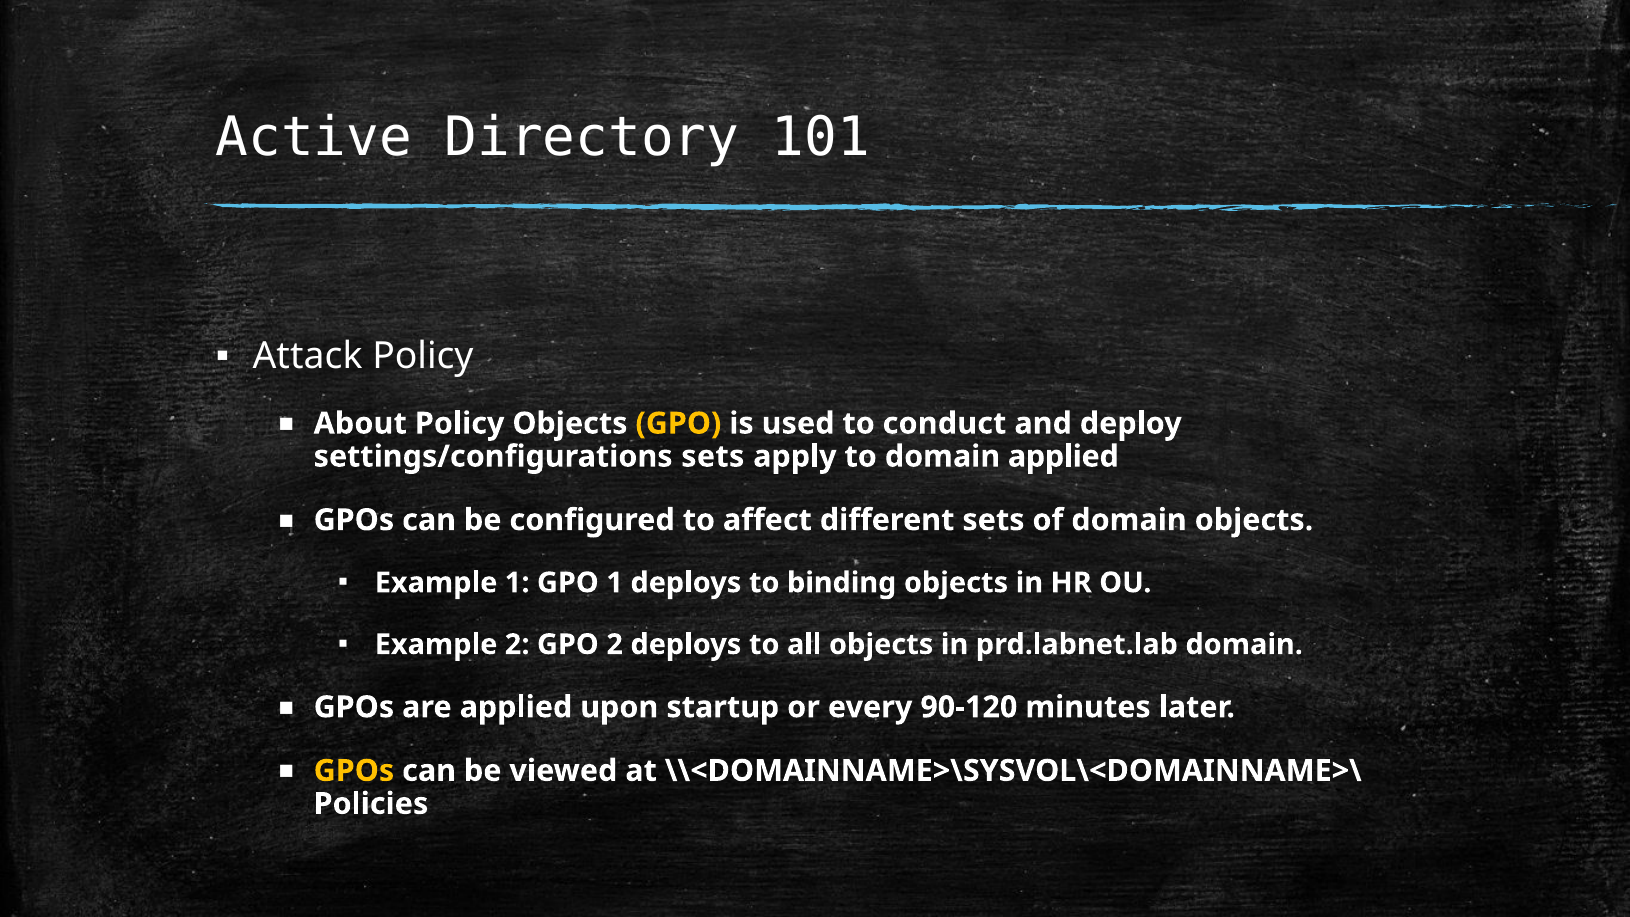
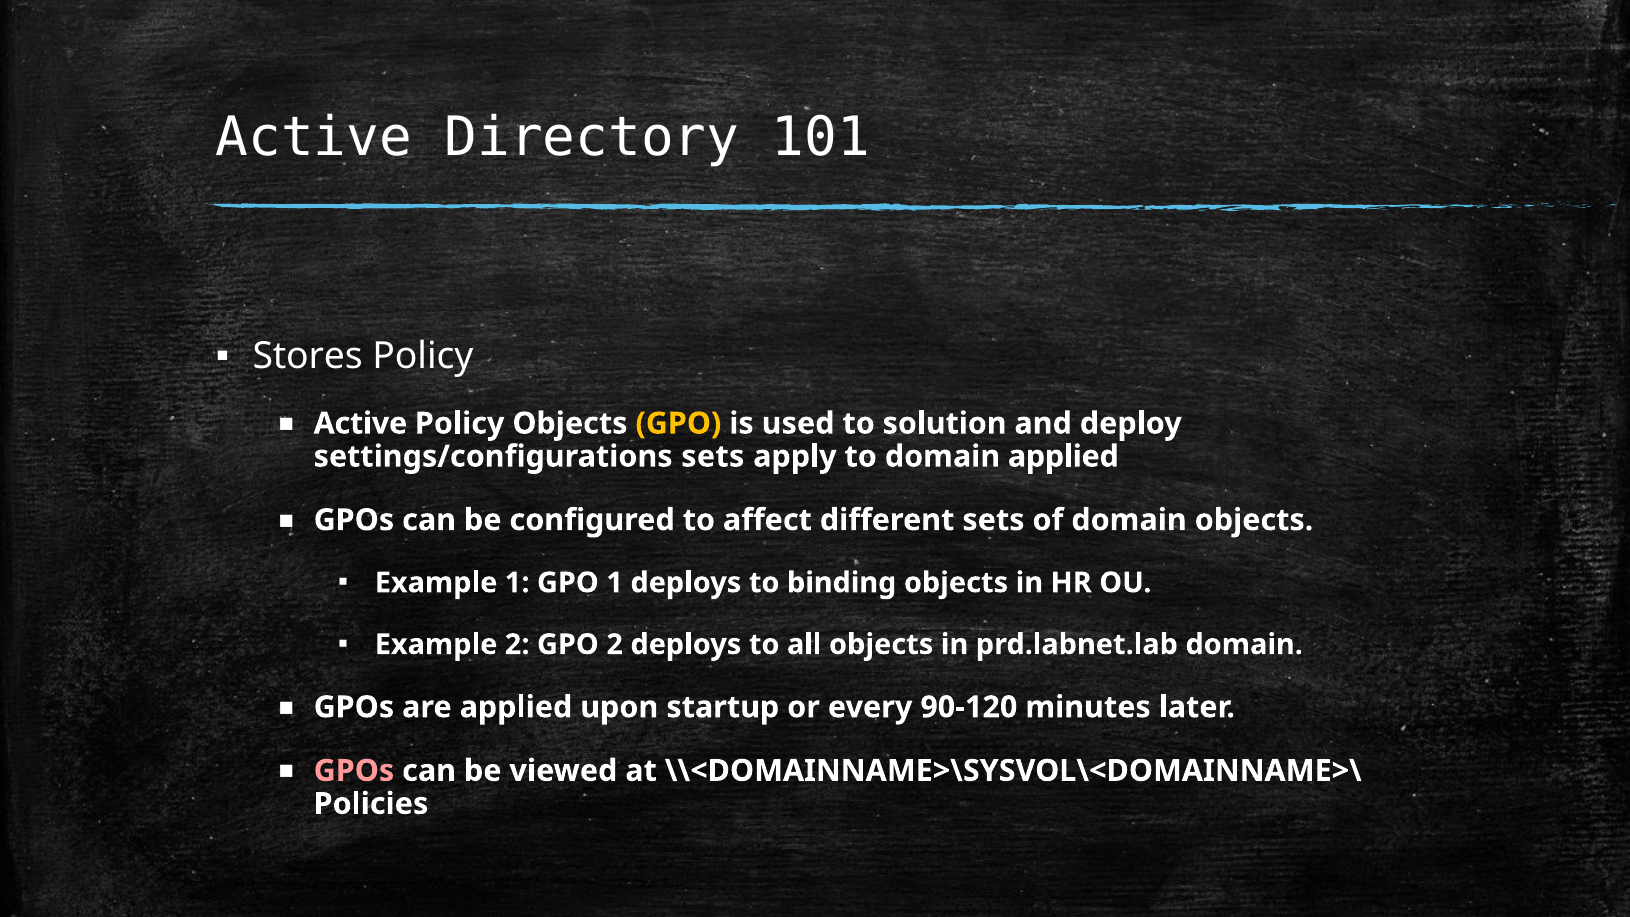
Attack: Attack -> Stores (308, 356)
About: About -> Active (360, 424)
conduct: conduct -> solution (945, 424)
GPOs colour: yellow -> pink (354, 771)
